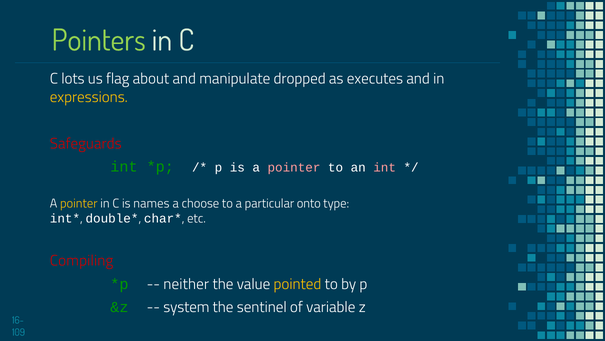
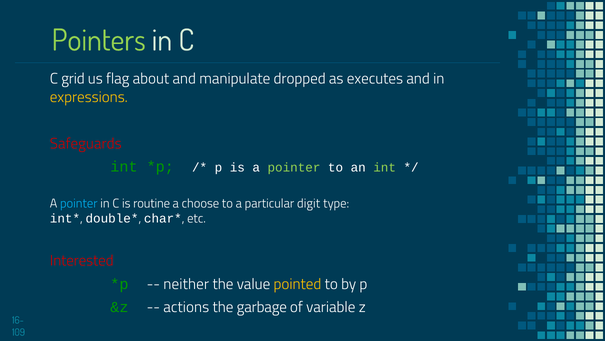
lots: lots -> grid (73, 79)
pointer colour: pink -> light green (294, 167)
int colour: pink -> light green (385, 167)
pointer colour: yellow -> light blue (79, 203)
names: names -> routine (152, 203)
onto: onto -> digit (309, 203)
Compiling: Compiling -> Interested (82, 260)
system: system -> actions (186, 307)
sentinel: sentinel -> garbage (262, 307)
